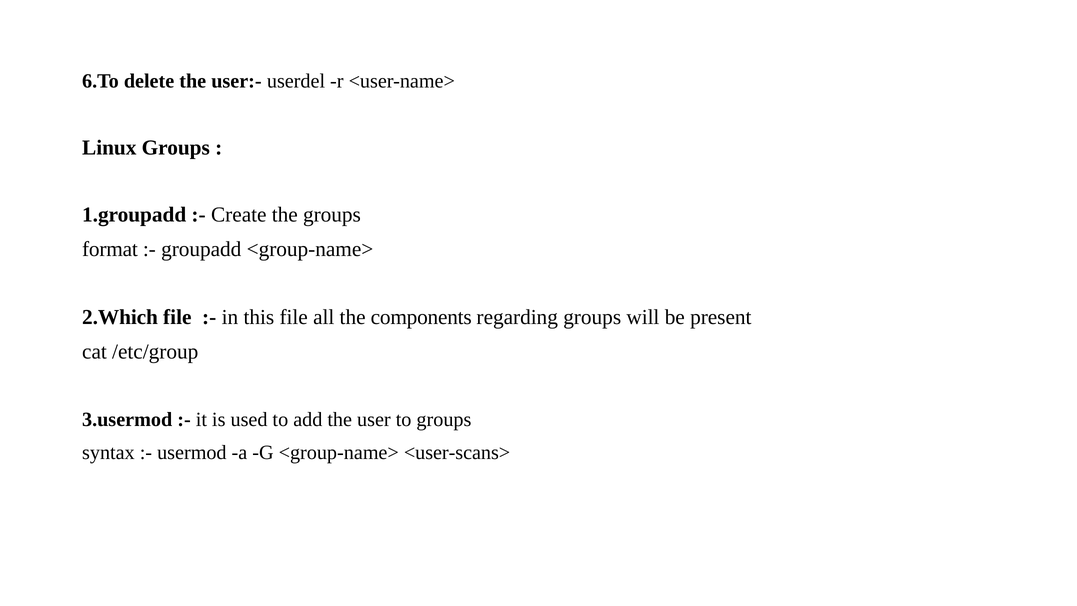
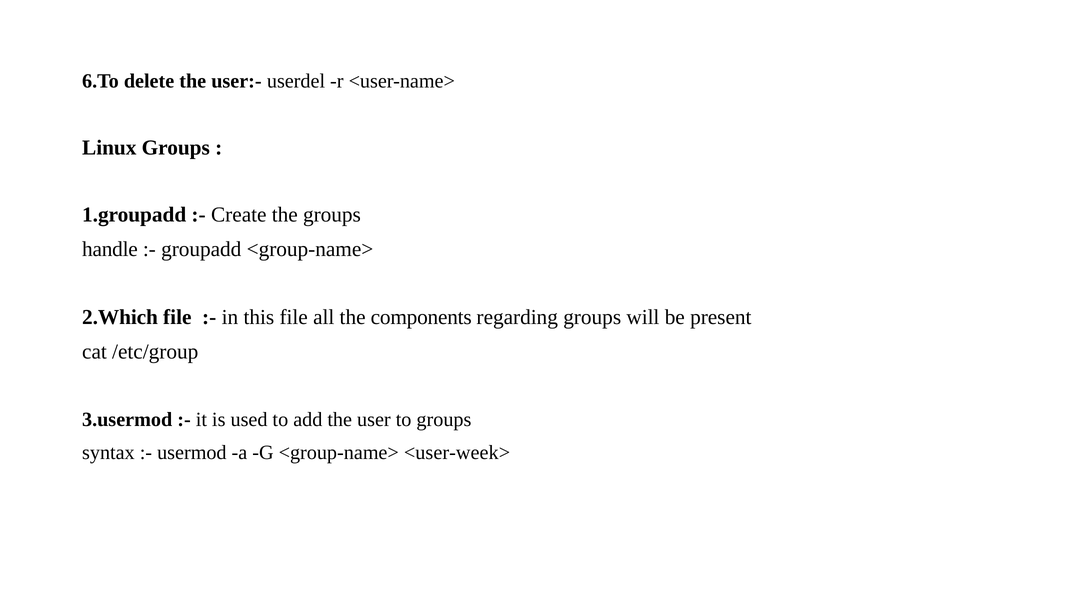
format: format -> handle (110, 249)
<user-scans>: <user-scans> -> <user-week> (457, 452)
